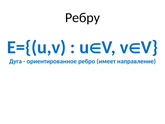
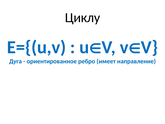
Ребру: Ребру -> Циклу (83, 18)
